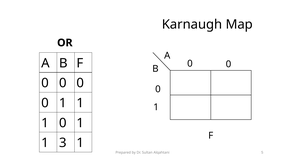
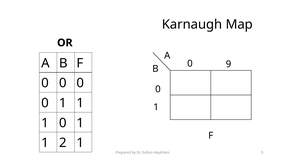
0: 0 -> 9 (228, 64)
3: 3 -> 2 (63, 143)
